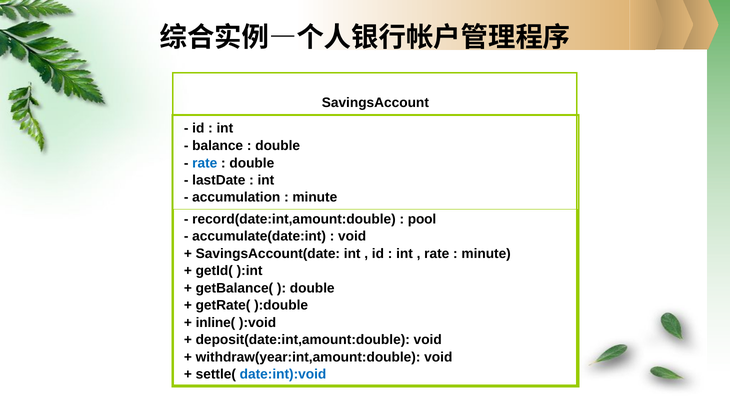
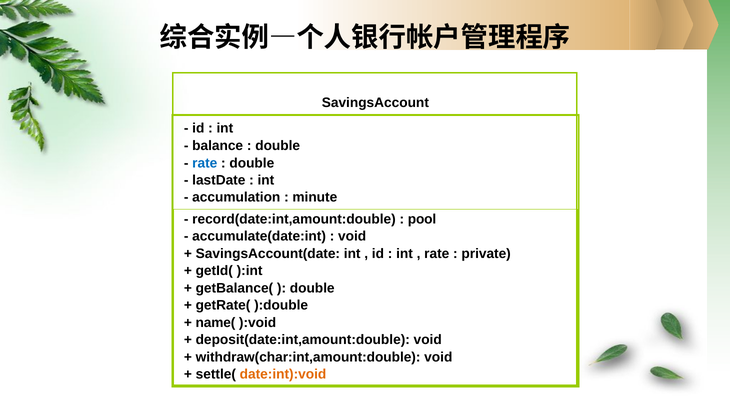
minute: minute -> private (486, 253)
inline(: inline( -> name( (215, 322)
withdraw(year:int,amount:double: withdraw(year:int,amount:double -> withdraw(char:int,amount:double (308, 357)
date:int):void colour: blue -> orange (283, 374)
